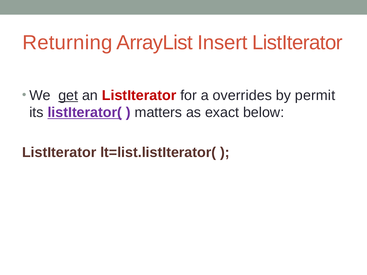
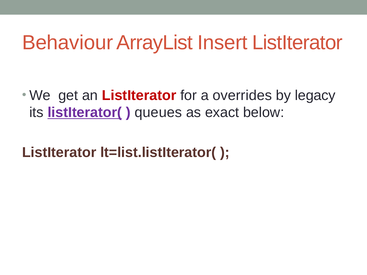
Returning: Returning -> Behaviour (68, 43)
get underline: present -> none (68, 96)
permit: permit -> legacy (315, 96)
matters: matters -> queues (158, 113)
